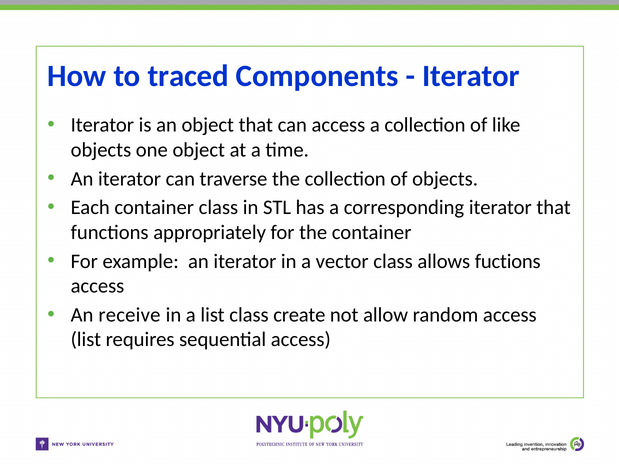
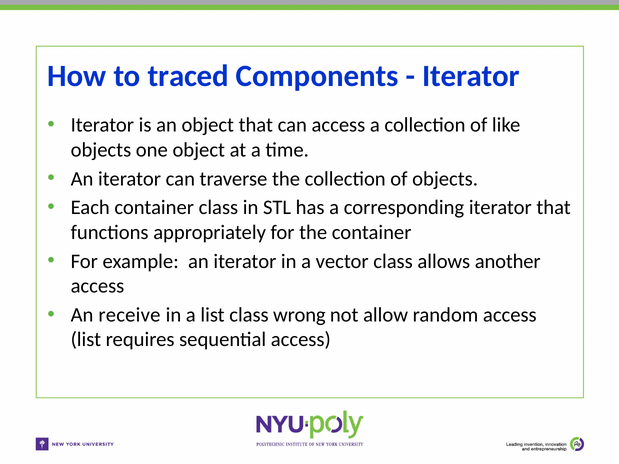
fuctions: fuctions -> another (508, 261)
create: create -> wrong (299, 315)
